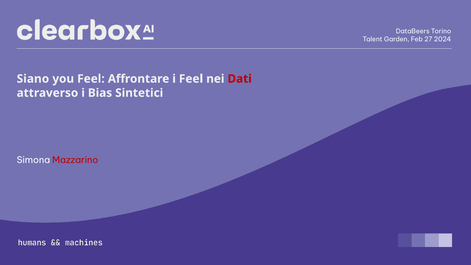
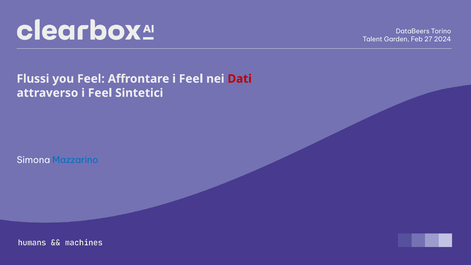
Siano: Siano -> Flussi (33, 79)
attraverso i Bias: Bias -> Feel (100, 93)
Mazzarino colour: red -> blue (75, 160)
